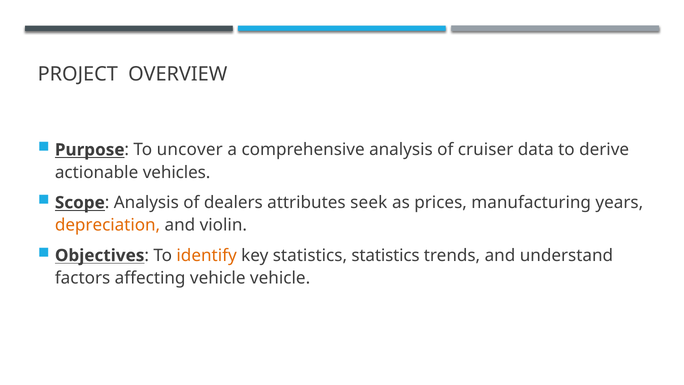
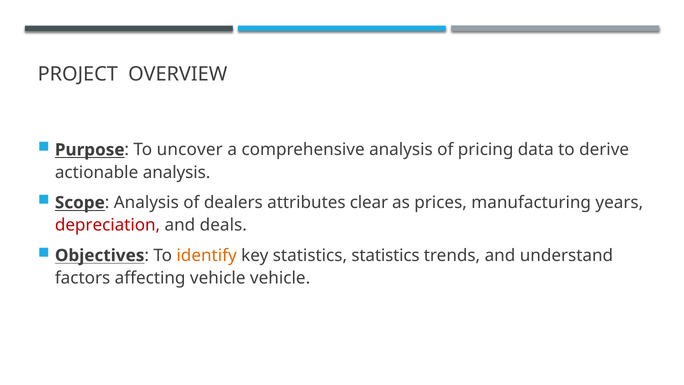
cruiser: cruiser -> pricing (486, 150)
actionable vehicles: vehicles -> analysis (177, 172)
seek: seek -> clear (369, 203)
depreciation colour: orange -> red (108, 225)
violin: violin -> deals (223, 225)
